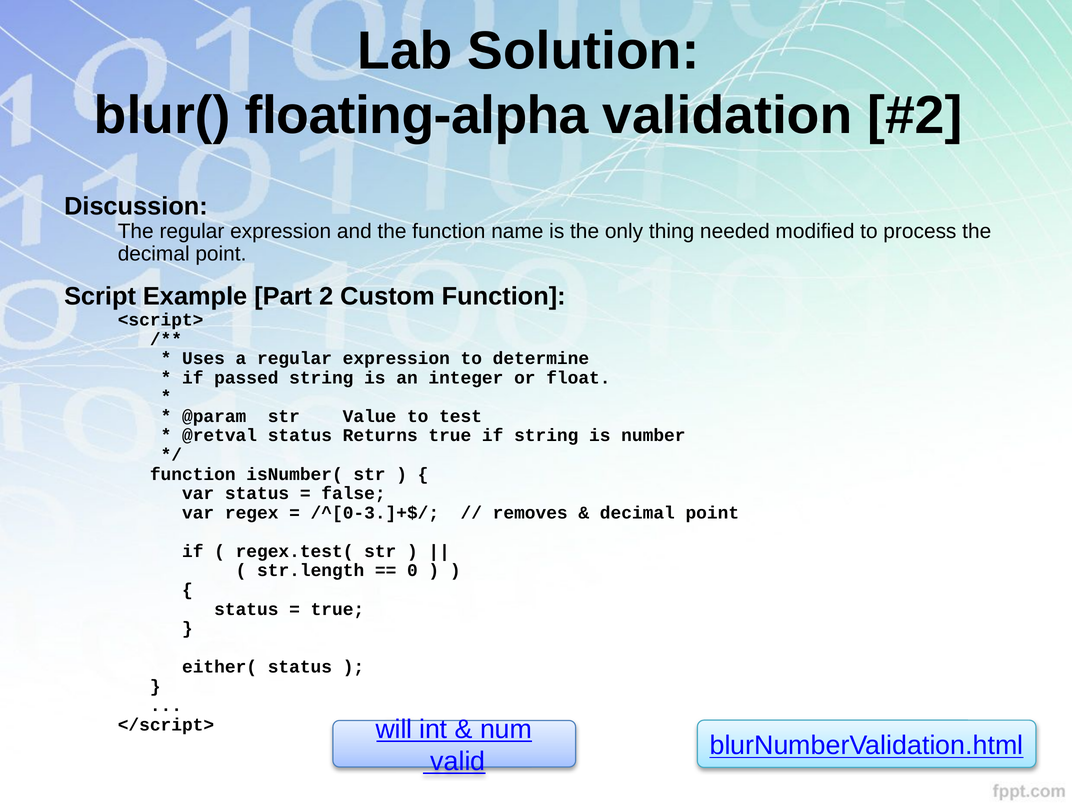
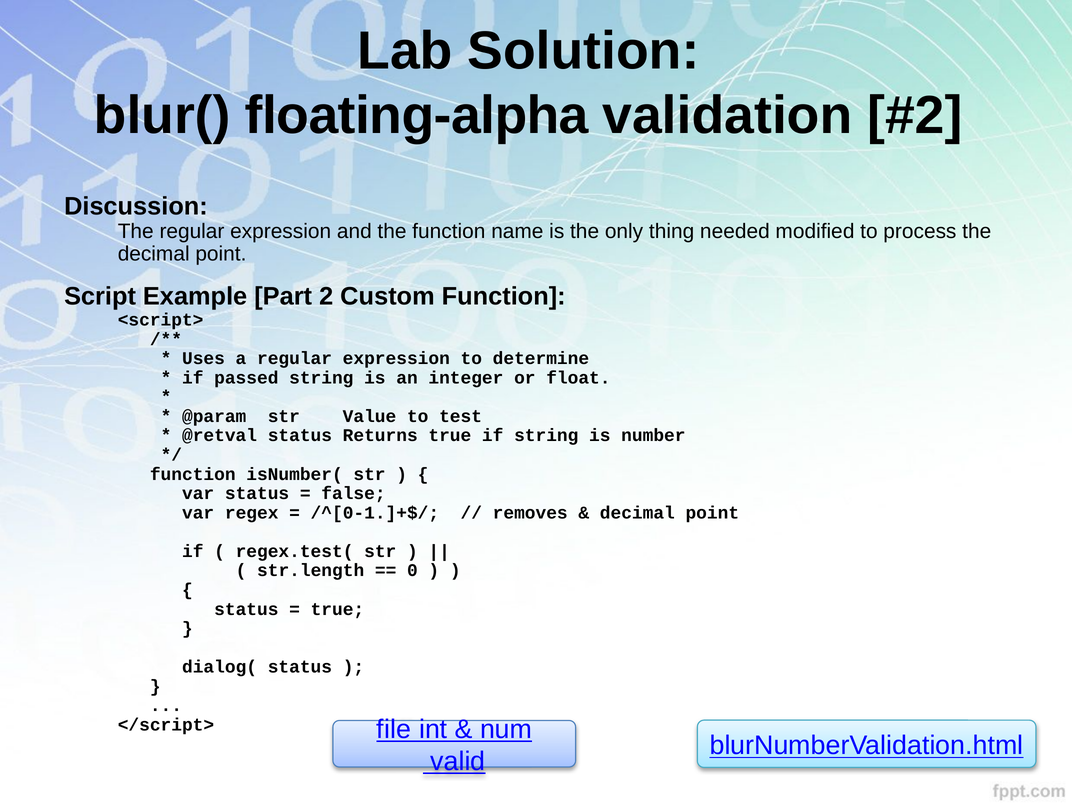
/^[0-3.]+$/: /^[0-3.]+$/ -> /^[0-1.]+$/ (375, 513)
either(: either( -> dialog( (220, 667)
will: will -> file (394, 729)
